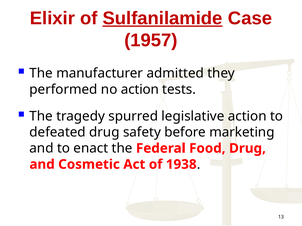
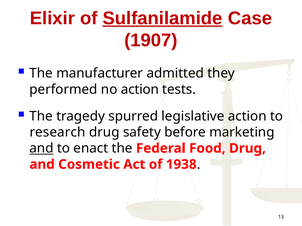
1957: 1957 -> 1907 (151, 40)
defeated: defeated -> research (58, 133)
and underline: none -> present (41, 149)
